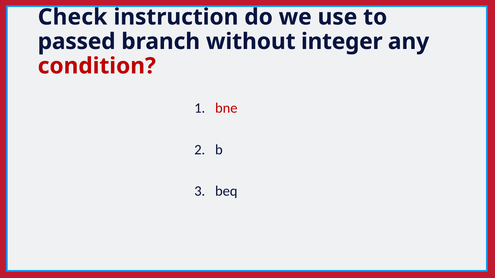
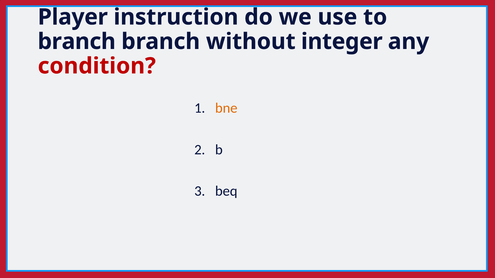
Check: Check -> Player (73, 17)
passed: passed -> branch (77, 42)
bne colour: red -> orange (226, 108)
